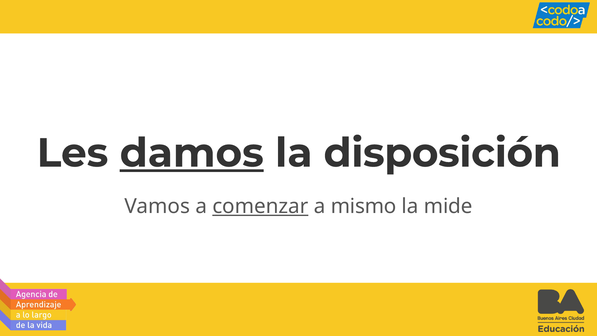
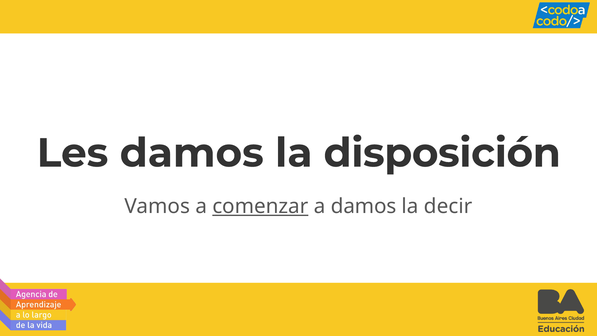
damos underline: present -> none (192, 153)
a mismo: mismo -> damos (364, 206)
mide: mide -> decir (448, 206)
